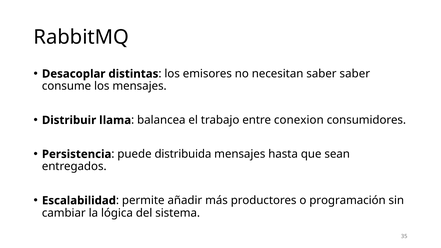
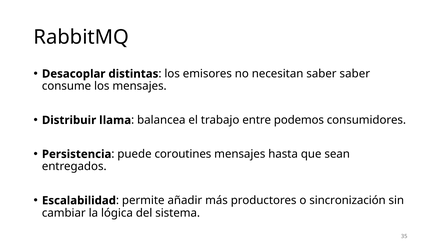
conexion: conexion -> podemos (299, 120)
distribuida: distribuida -> coroutines (183, 154)
programación: programación -> sincronización (348, 201)
